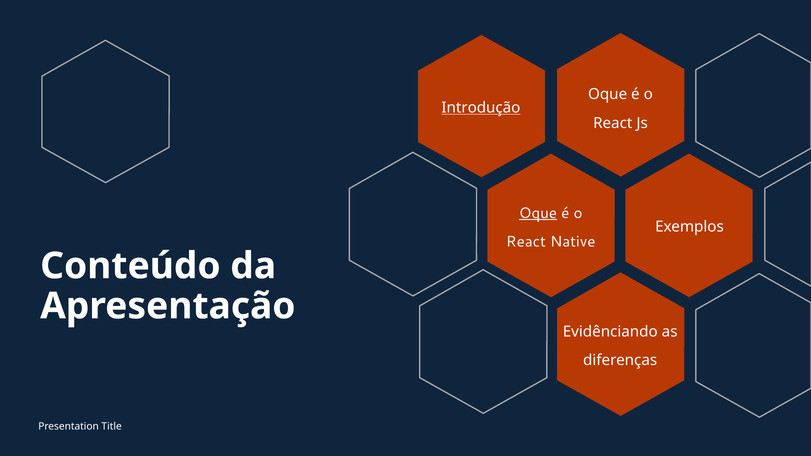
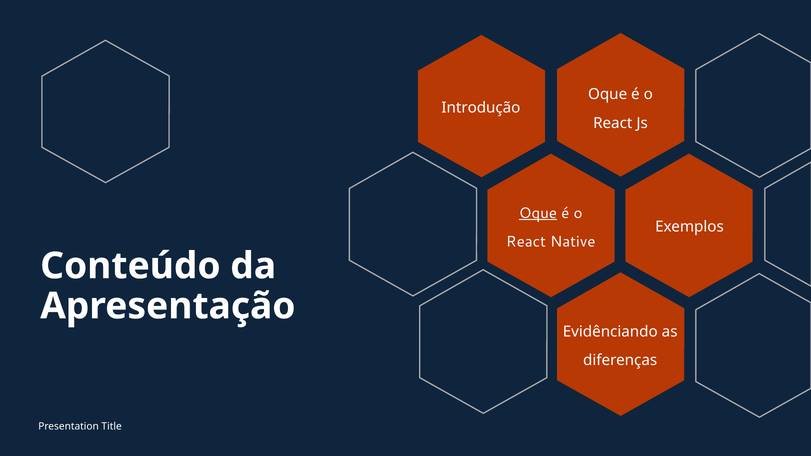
Introdução underline: present -> none (481, 108)
